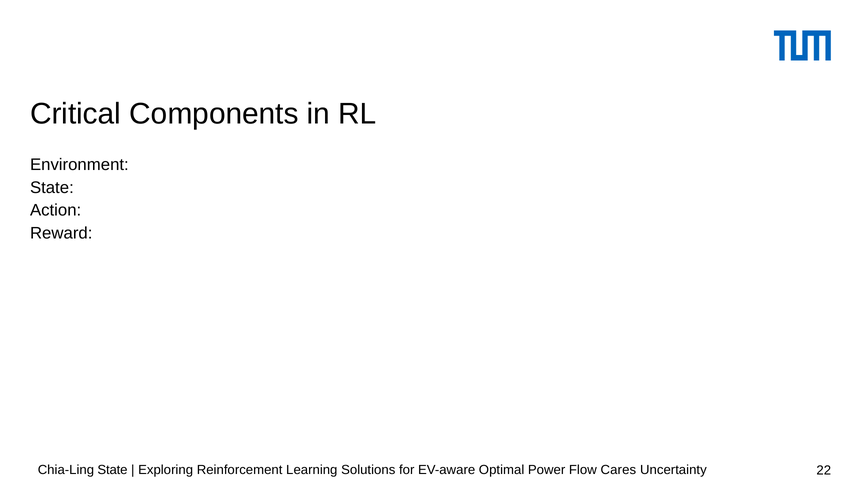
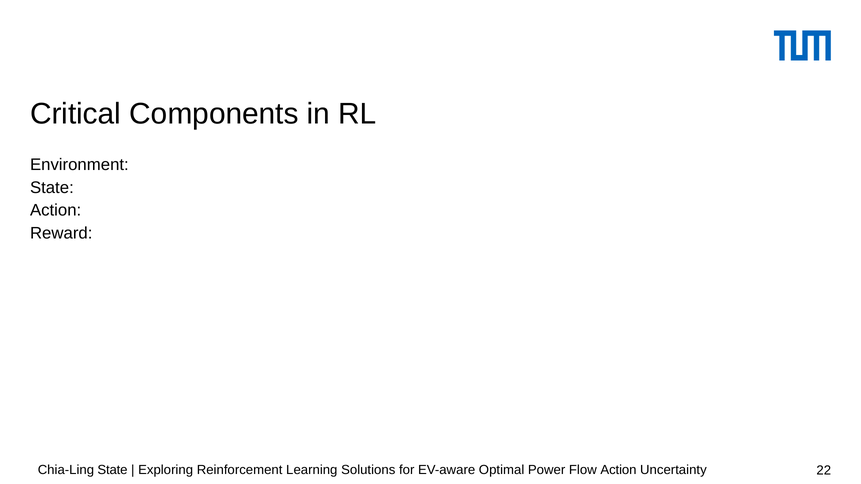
Flow Cares: Cares -> Action (618, 470)
